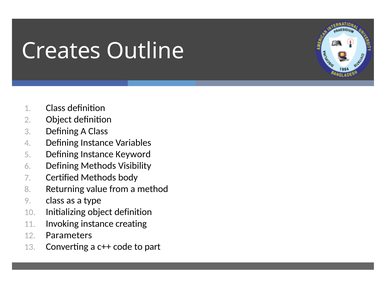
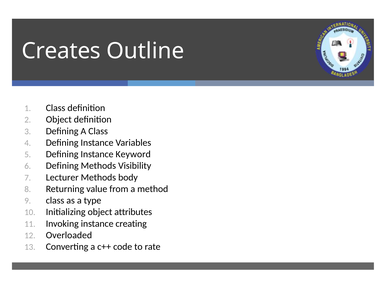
Certified: Certified -> Lecturer (62, 178)
Initializing object definition: definition -> attributes (133, 212)
Parameters: Parameters -> Overloaded (69, 236)
part: part -> rate (153, 247)
